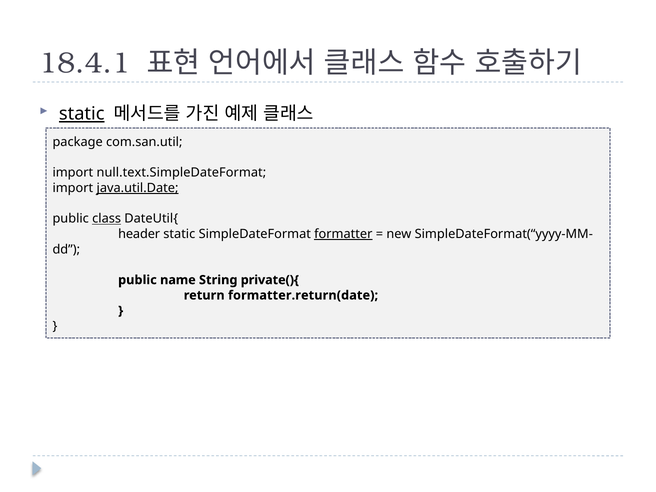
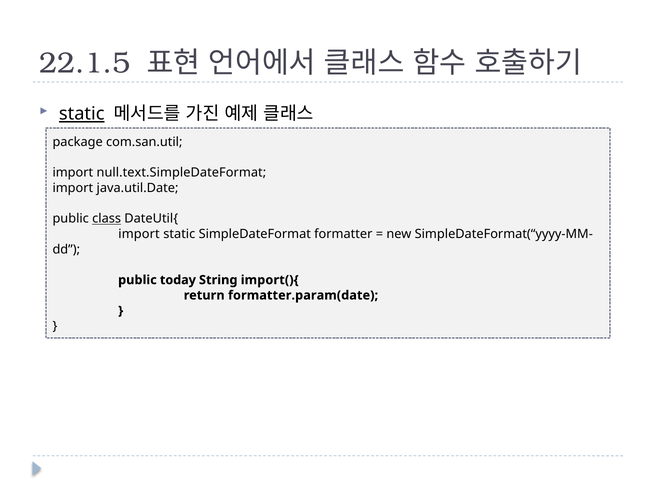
18.4.1: 18.4.1 -> 22.1.5 (85, 63)
java.util.Date underline: present -> none (138, 188)
header: header -> import (139, 234)
formatter underline: present -> none (343, 234)
name: name -> today (178, 280)
private(){: private(){ -> import(){ (270, 280)
formatter.return(date: formatter.return(date -> formatter.param(date (303, 295)
